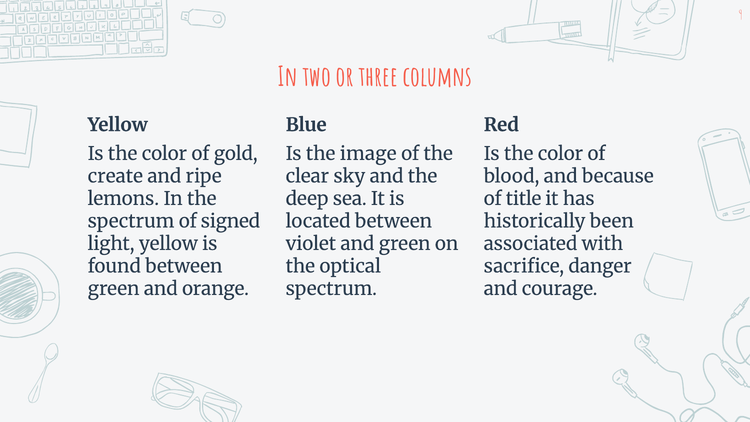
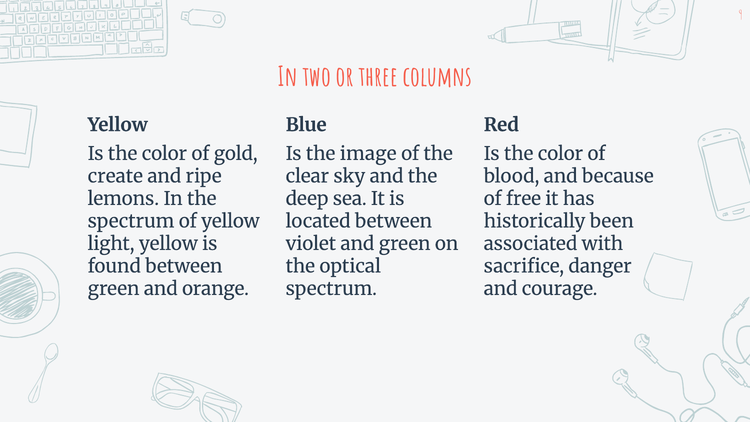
title: title -> free (523, 199)
of signed: signed -> yellow (230, 221)
